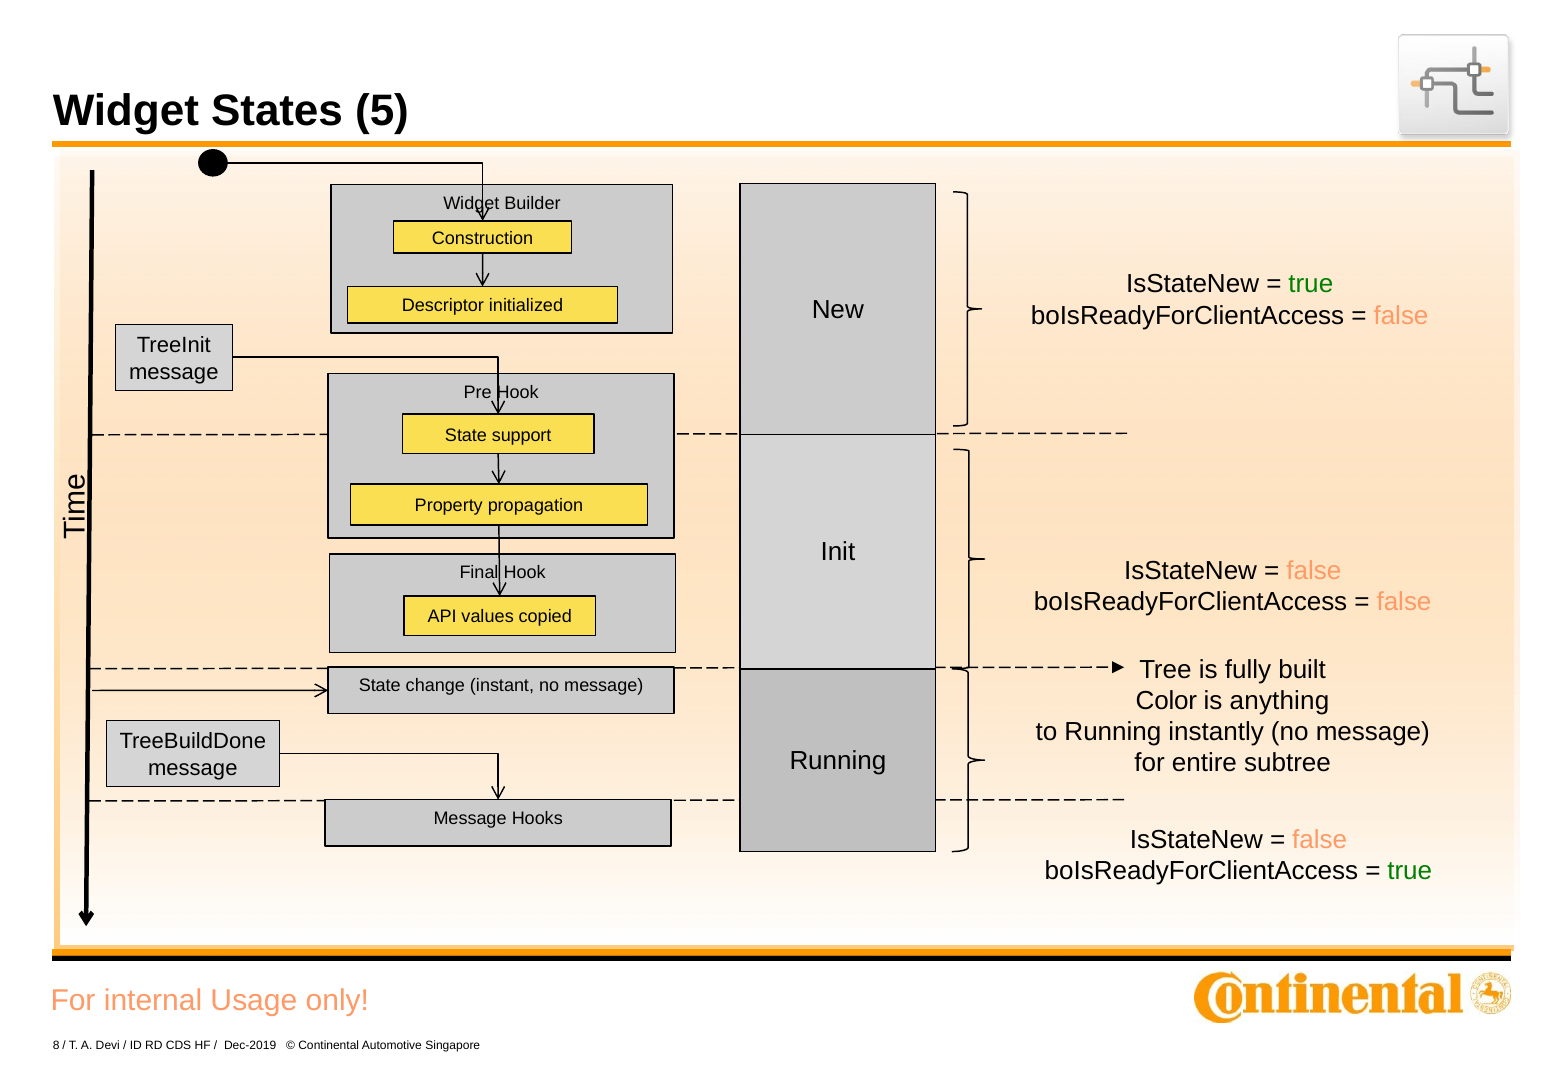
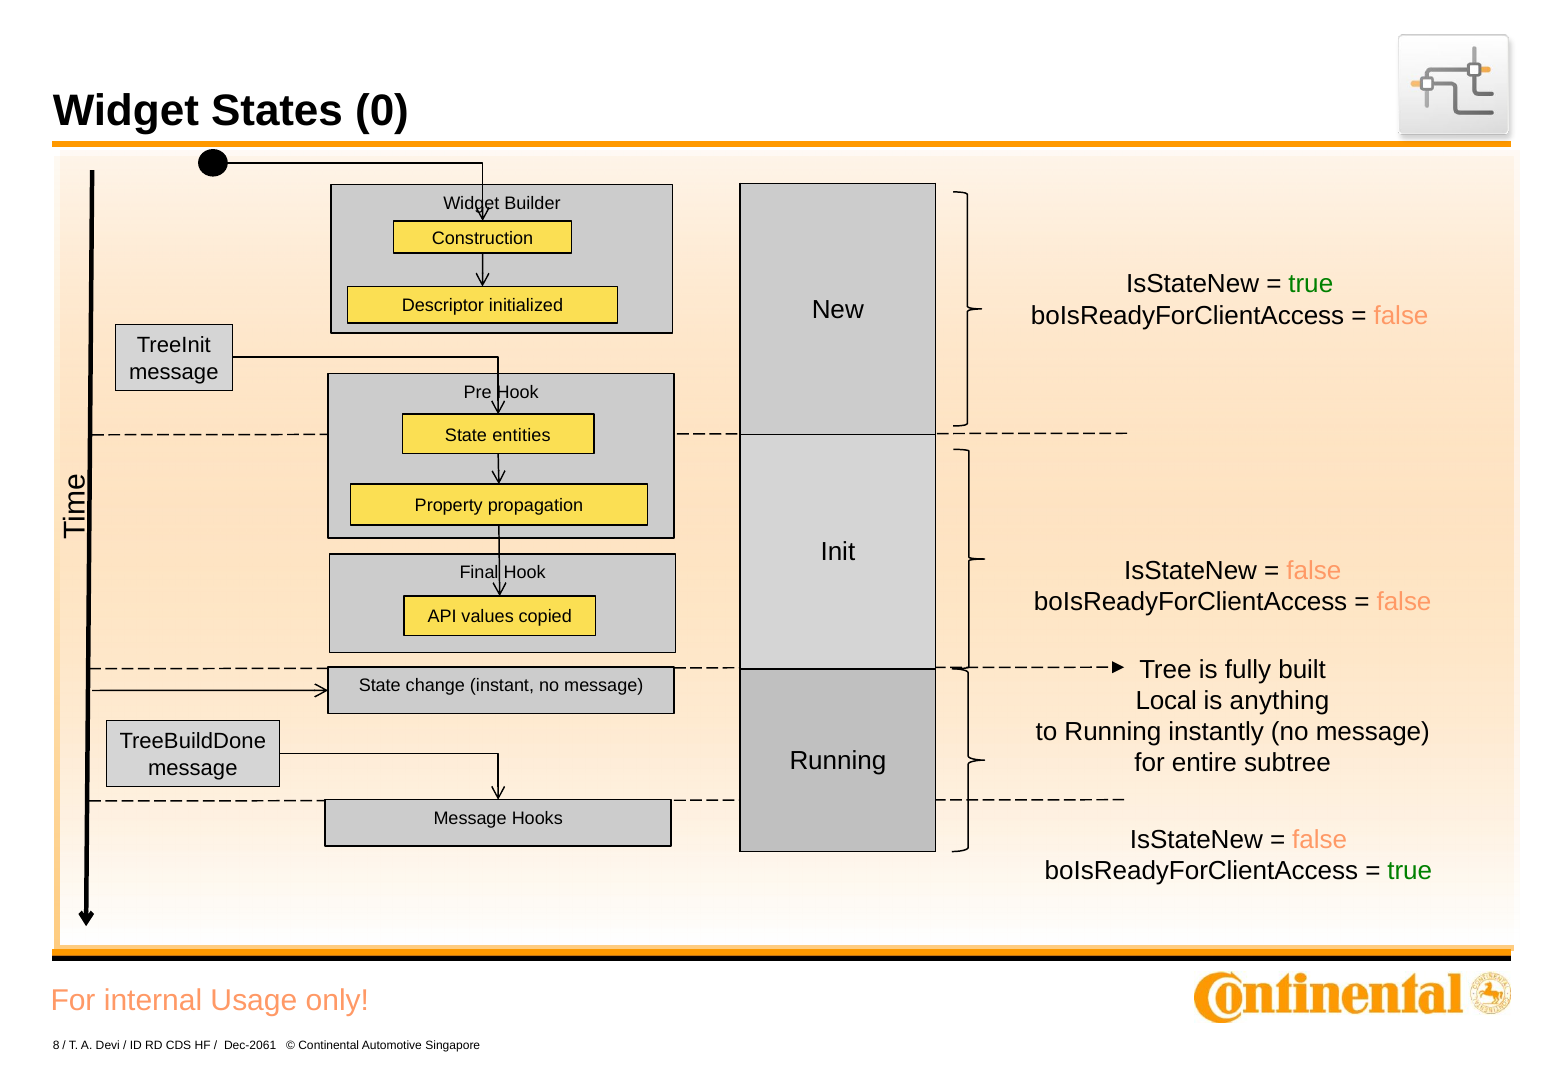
5: 5 -> 0 (382, 111)
support: support -> entities (521, 435)
Color: Color -> Local (1166, 701)
Dec-2019: Dec-2019 -> Dec-2061 (250, 1046)
